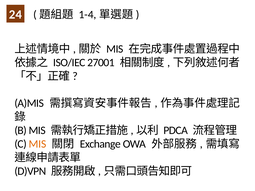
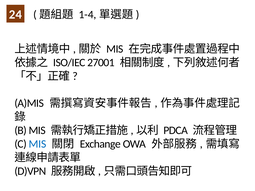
MIS colour: orange -> blue (37, 144)
